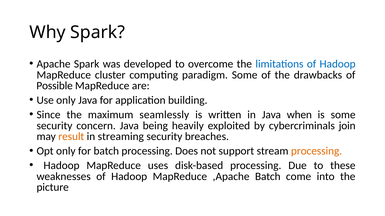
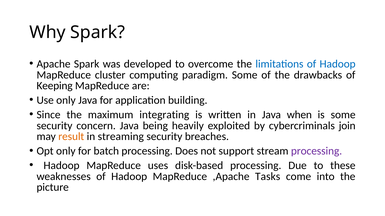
Possible: Possible -> Keeping (55, 86)
seamlessly: seamlessly -> integrating (164, 115)
processing colour: orange -> purple (317, 151)
,Apache Batch: Batch -> Tasks (268, 177)
